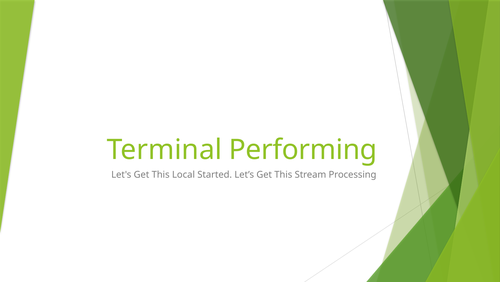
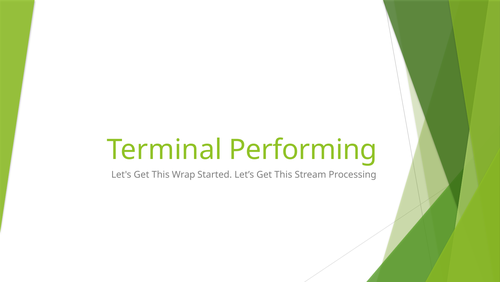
Local: Local -> Wrap (184, 174)
